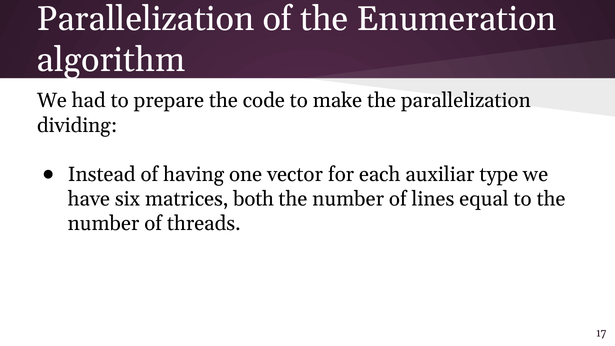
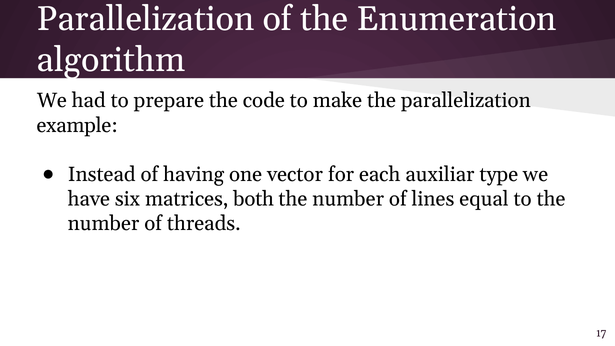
dividing: dividing -> example (77, 125)
